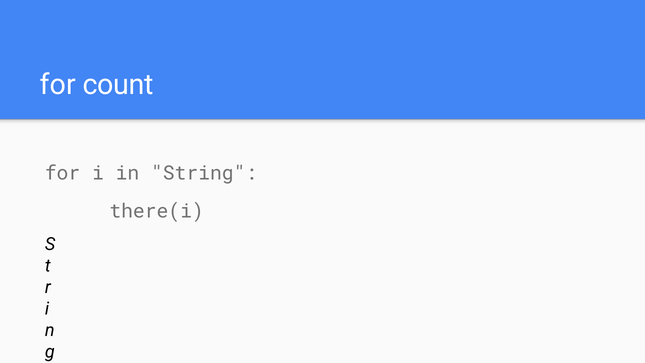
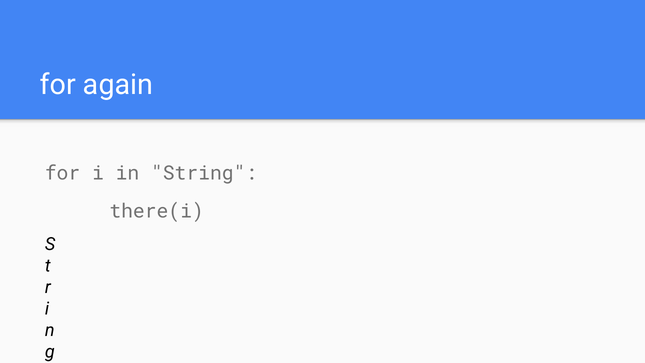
count: count -> again (118, 85)
